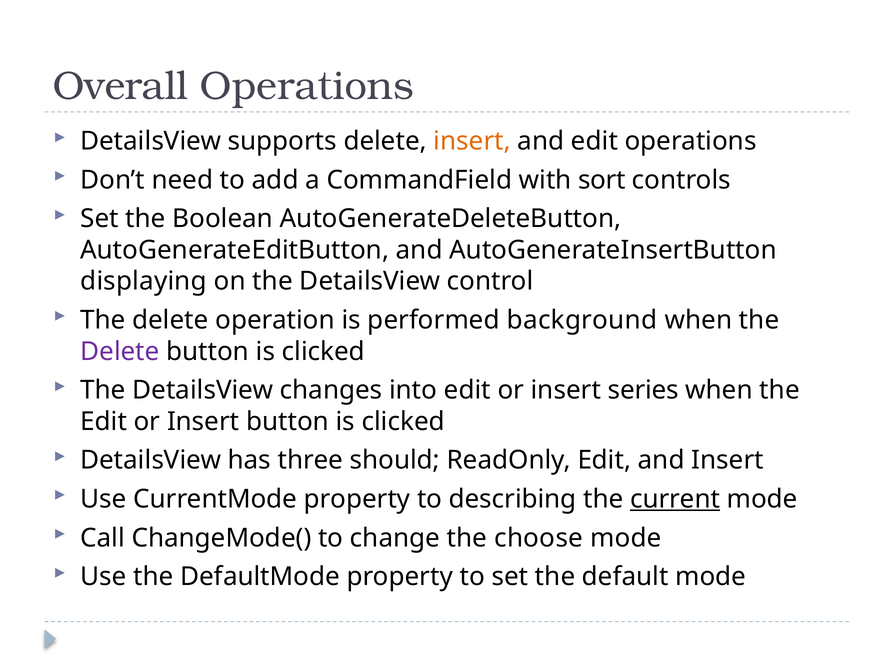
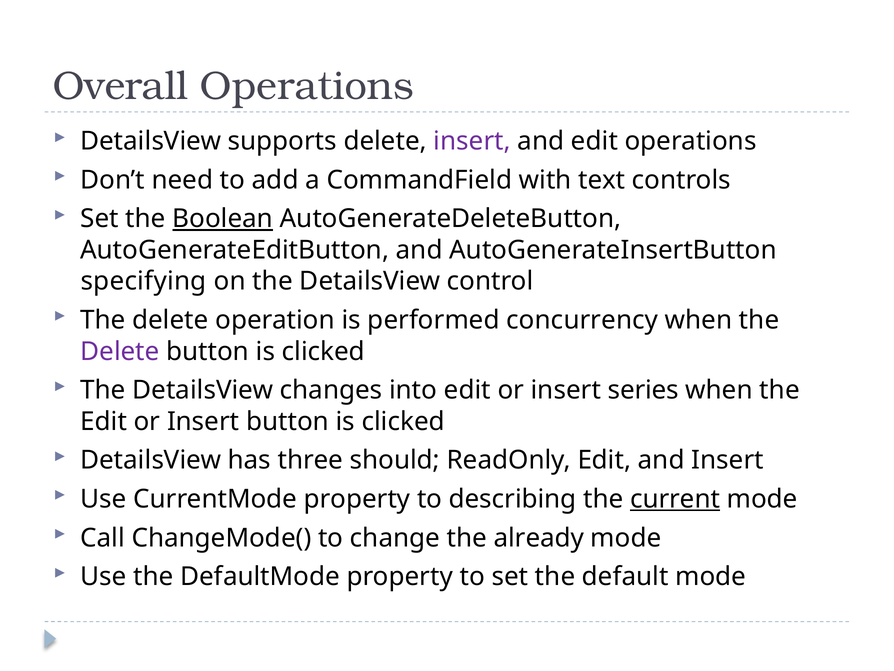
insert colour: orange -> purple (472, 141)
sort: sort -> text (602, 180)
Boolean underline: none -> present (223, 219)
displaying: displaying -> specifying (144, 281)
background: background -> concurrency (582, 320)
choose: choose -> already (539, 538)
